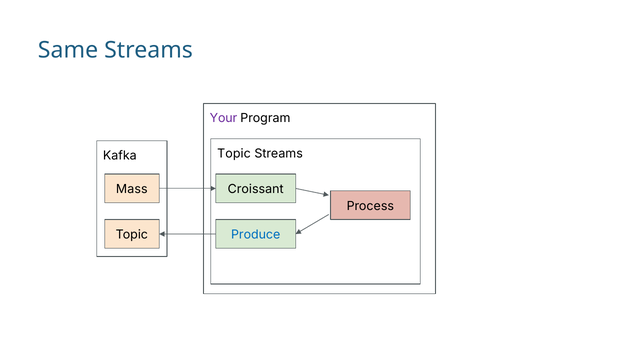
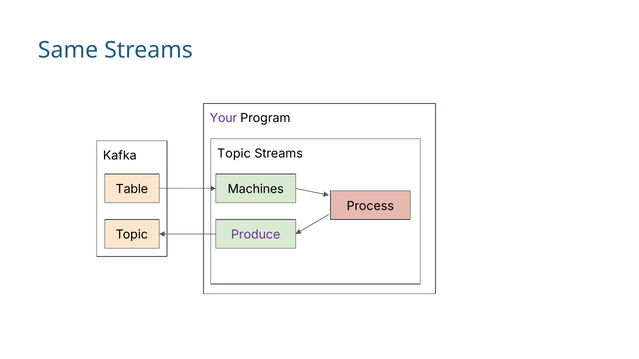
Mass: Mass -> Table (132, 190)
Croissant: Croissant -> Machines (256, 190)
Produce colour: blue -> purple (256, 235)
